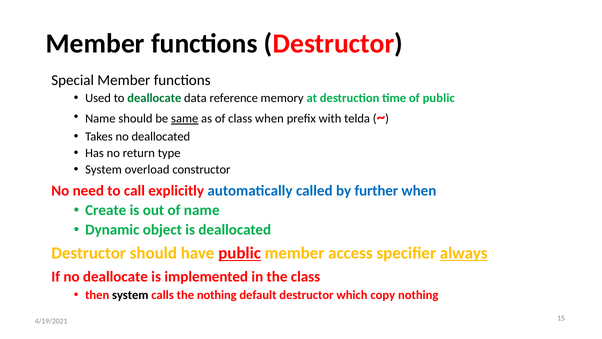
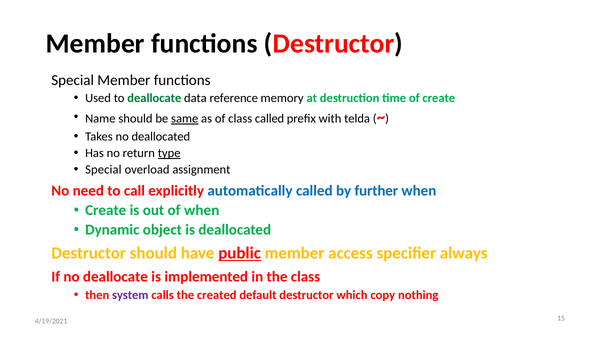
of public: public -> create (439, 98)
class when: when -> called (270, 119)
type underline: none -> present (169, 153)
System: System -> Special (103, 170)
constructor: constructor -> assignment (201, 170)
of name: name -> when (202, 210)
always underline: present -> none (464, 253)
system colour: black -> purple (130, 295)
the nothing: nothing -> created (217, 295)
